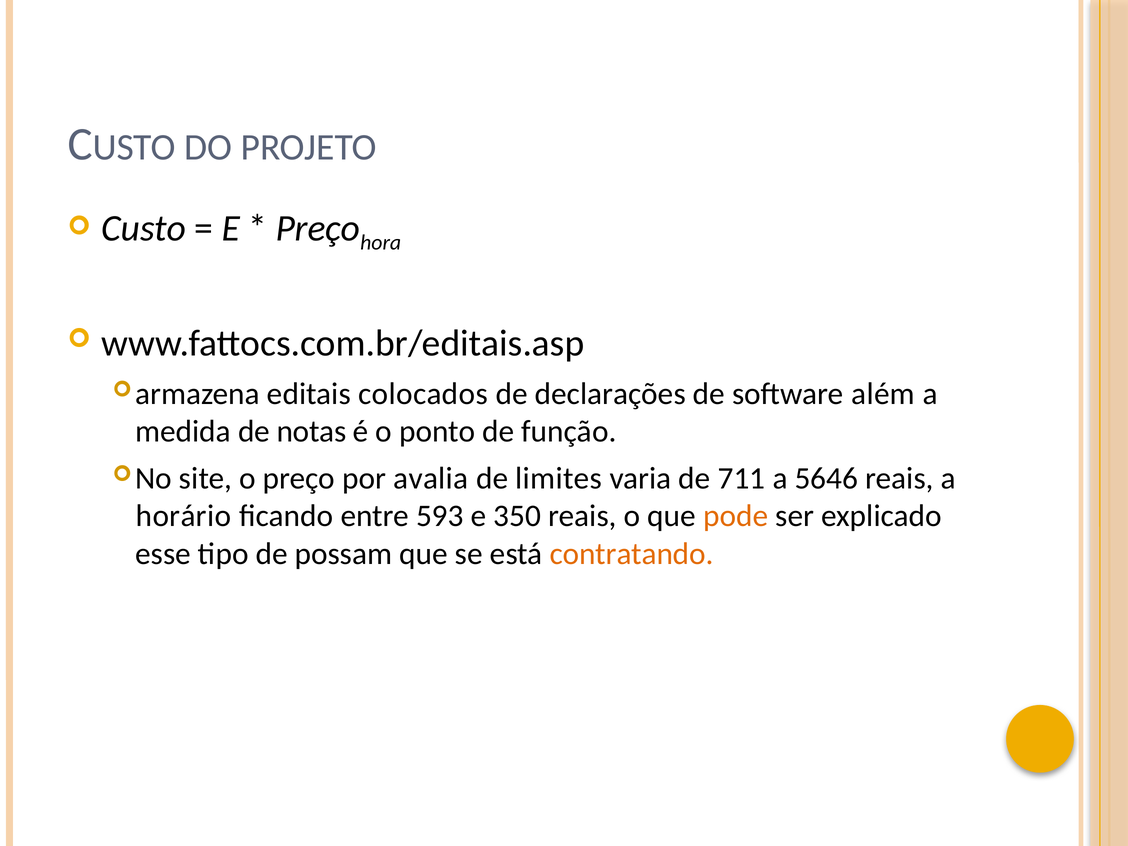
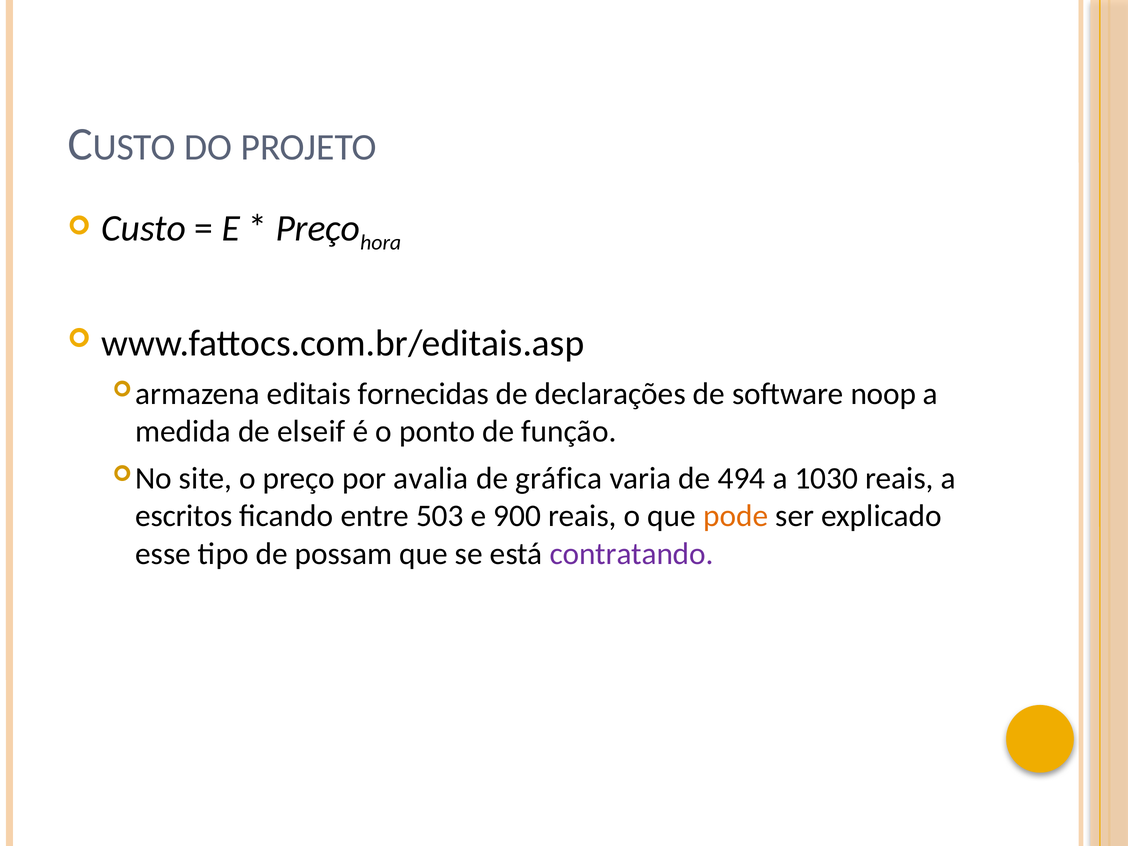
colocados: colocados -> fornecidas (423, 394)
além: além -> noop (883, 394)
notas: notas -> elseif (311, 431)
limites: limites -> gráfica (559, 478)
711: 711 -> 494 (742, 478)
5646: 5646 -> 1030 (826, 478)
horário: horário -> escritos (184, 516)
593: 593 -> 503 (440, 516)
350: 350 -> 900 (517, 516)
contratando colour: orange -> purple (632, 554)
